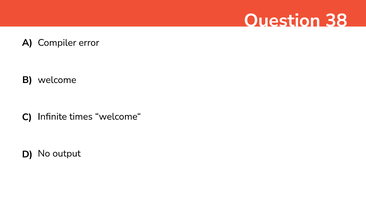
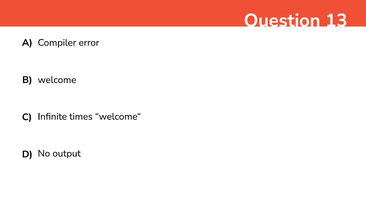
38: 38 -> 13 (336, 20)
